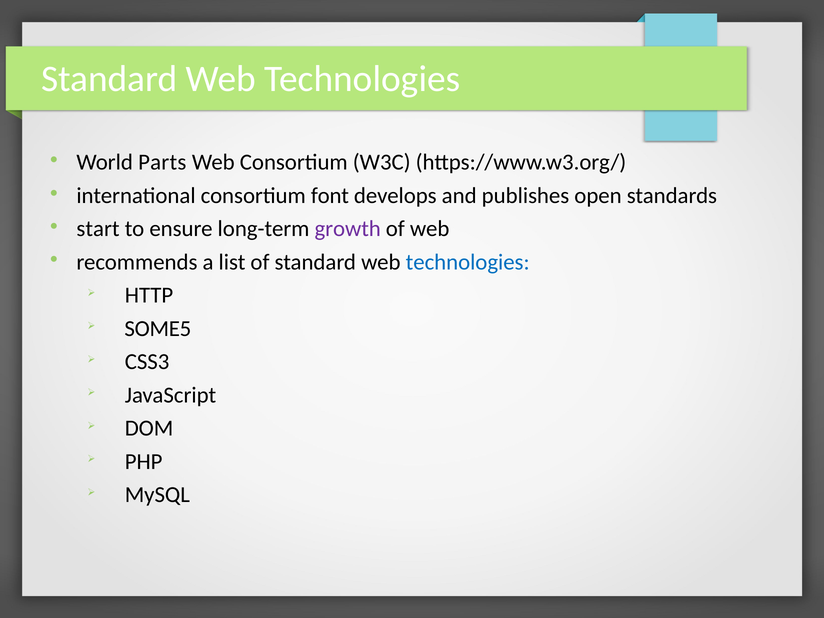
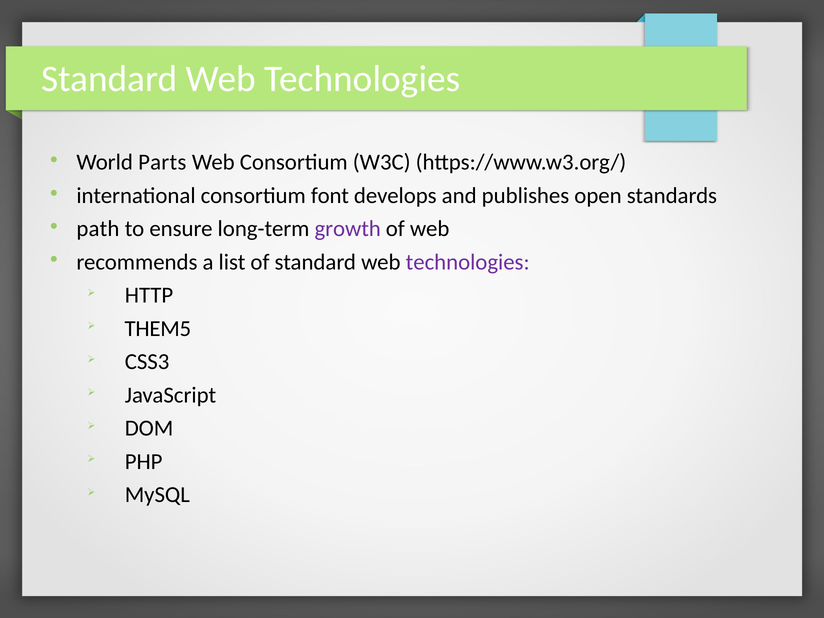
start: start -> path (98, 229)
technologies colour: blue -> purple (468, 262)
SOME5: SOME5 -> THEM5 (158, 329)
